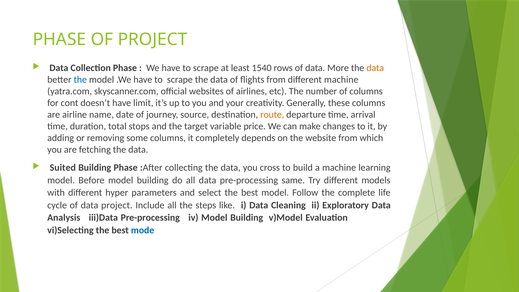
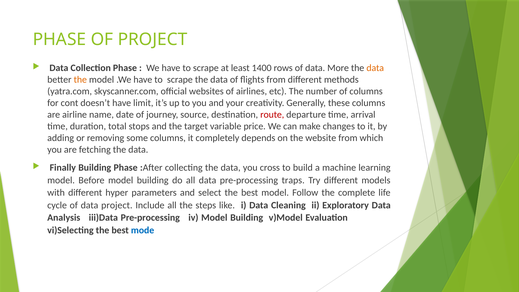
1540: 1540 -> 1400 (262, 68)
the colour: blue -> orange (80, 80)
different machine: machine -> methods (341, 80)
route colour: orange -> red (272, 115)
Suited: Suited -> Finally (63, 168)
same: same -> traps (293, 180)
